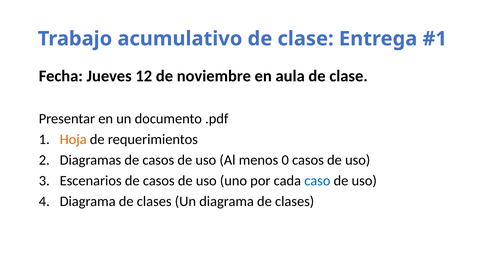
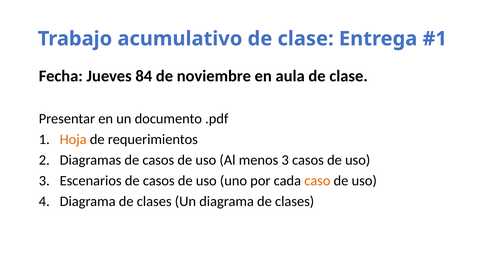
12: 12 -> 84 (144, 76)
menos 0: 0 -> 3 (285, 160)
caso colour: blue -> orange (317, 181)
